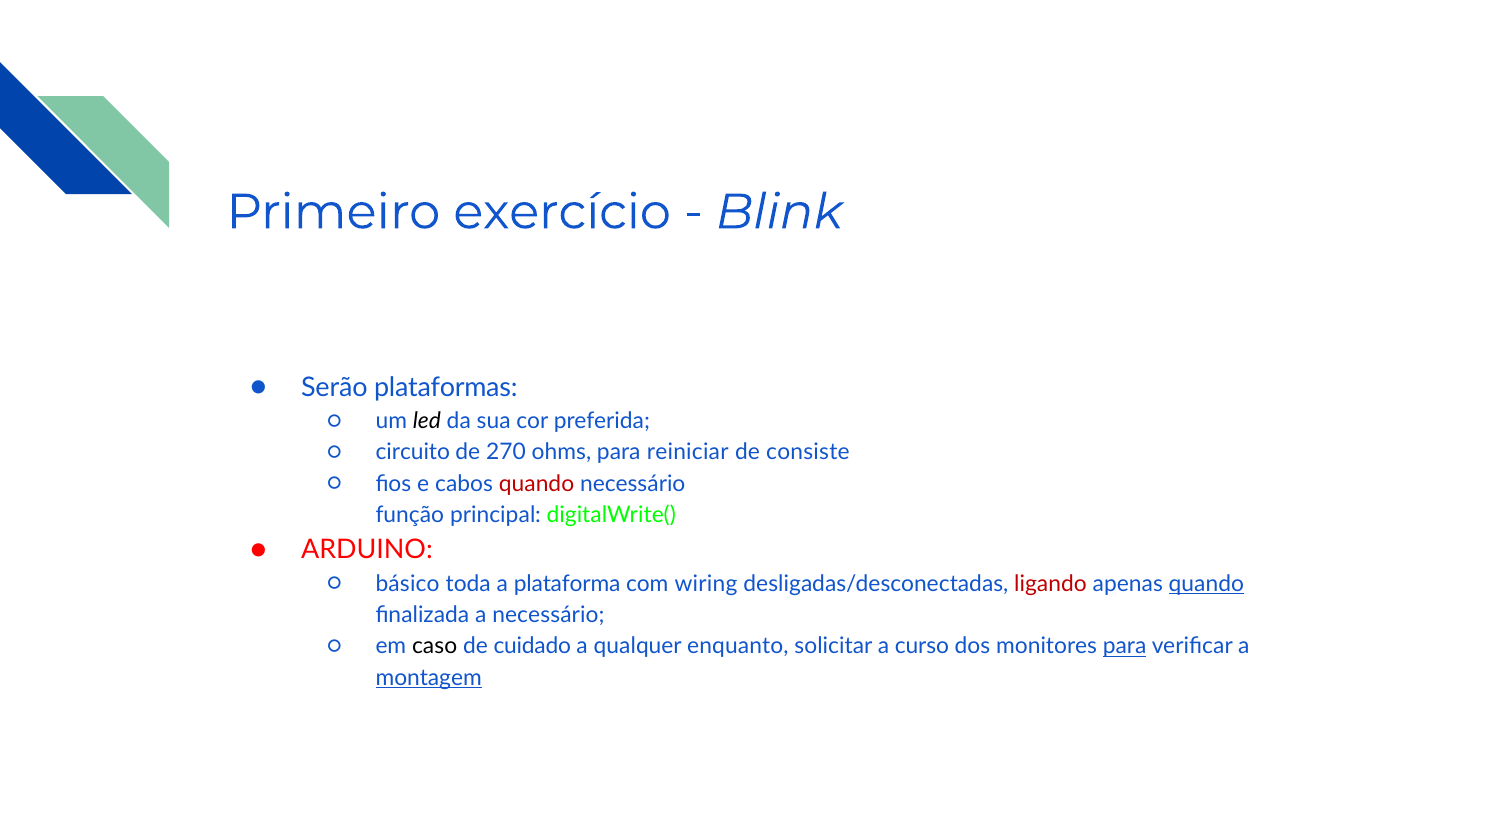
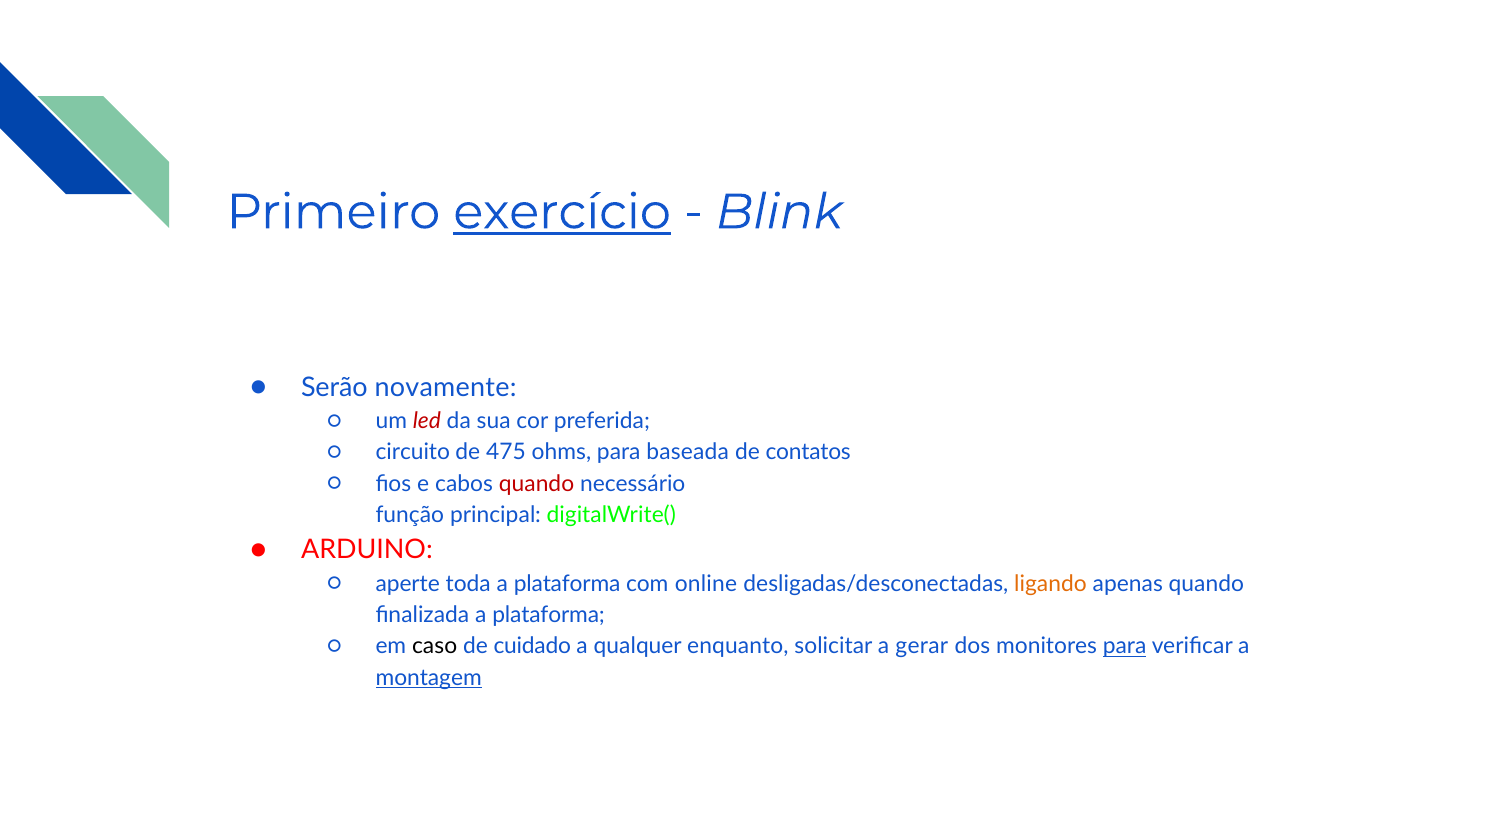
exercício underline: none -> present (562, 212)
plataformas: plataformas -> novamente (446, 387)
led colour: black -> red (427, 421)
270: 270 -> 475 (506, 452)
reiniciar: reiniciar -> baseada (688, 452)
consiste: consiste -> contatos (808, 452)
básico: básico -> aperte (408, 583)
wiring: wiring -> online (706, 583)
ligando colour: red -> orange (1050, 583)
quando underline: present -> none (1206, 583)
finalizada a necessário: necessário -> plataforma (549, 615)
curso: curso -> gerar (922, 646)
